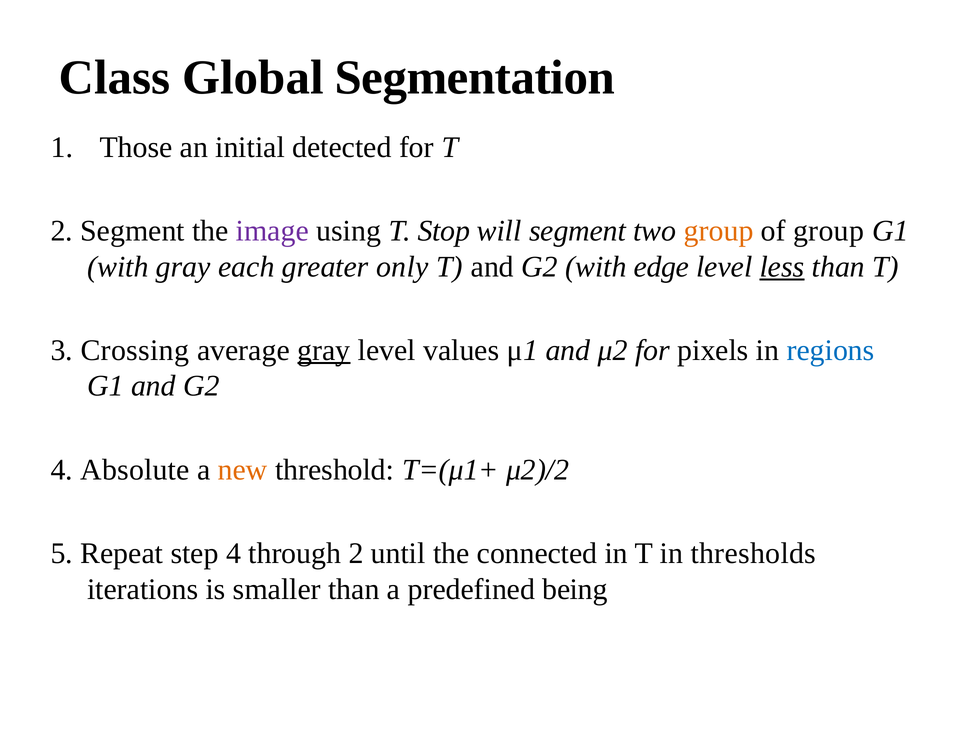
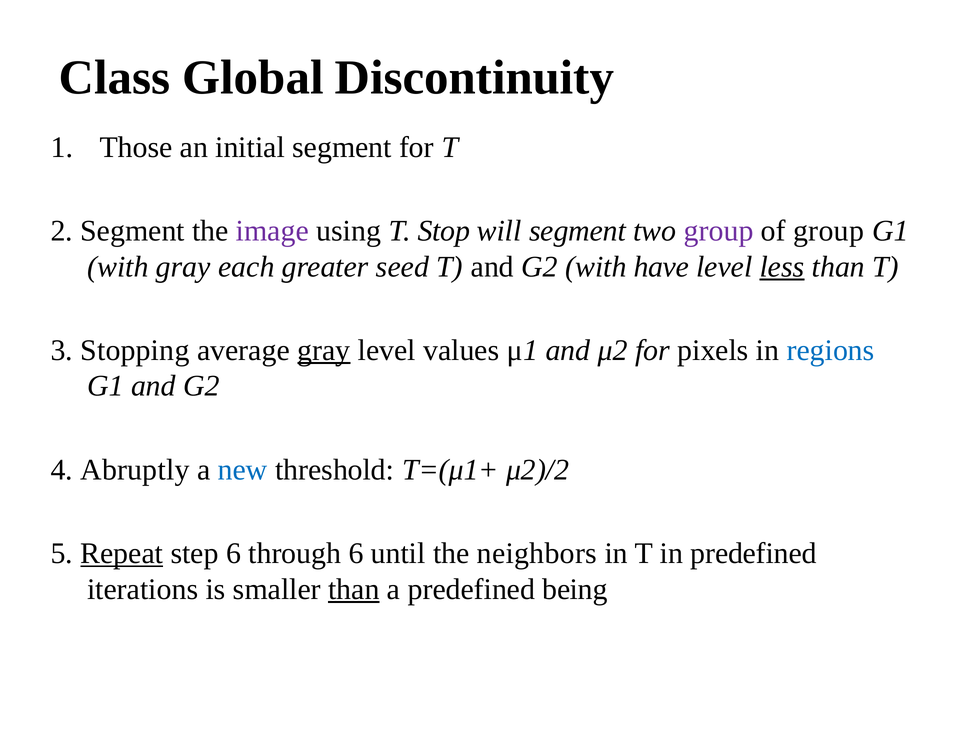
Segmentation: Segmentation -> Discontinuity (475, 78)
initial detected: detected -> segment (342, 147)
group colour: orange -> purple (719, 231)
only: only -> seed (402, 267)
edge: edge -> have (661, 267)
Crossing: Crossing -> Stopping (135, 350)
Absolute: Absolute -> Abruptly (135, 470)
new colour: orange -> blue (243, 470)
Repeat underline: none -> present (122, 554)
step 4: 4 -> 6 (234, 554)
through 2: 2 -> 6 (356, 554)
connected: connected -> neighbors (537, 554)
in thresholds: thresholds -> predefined (754, 554)
than underline: none -> present (354, 589)
